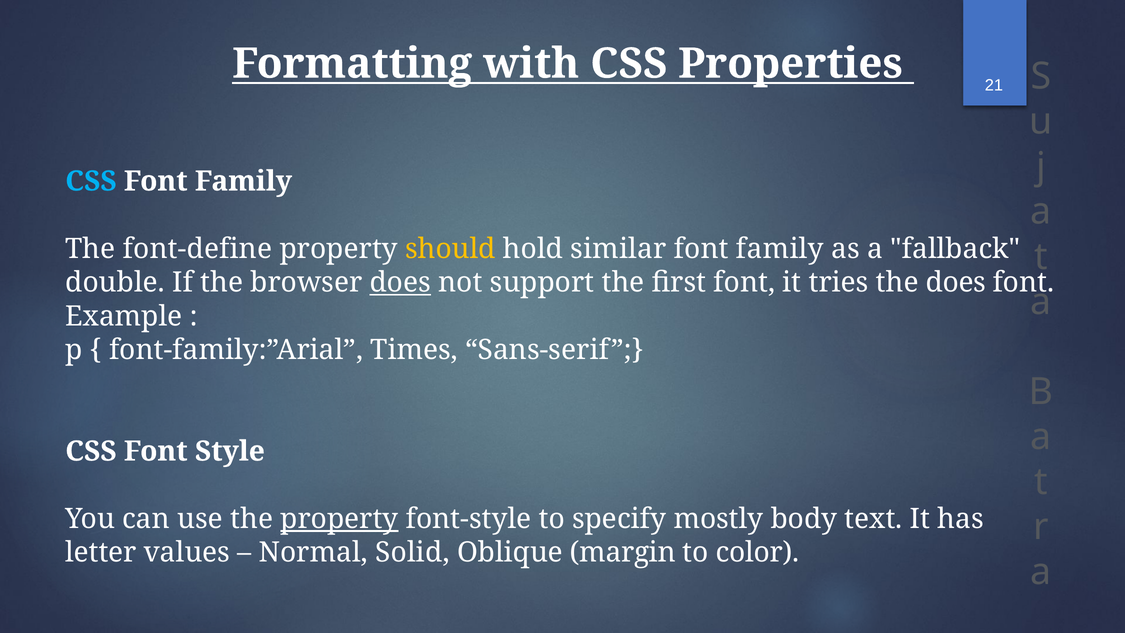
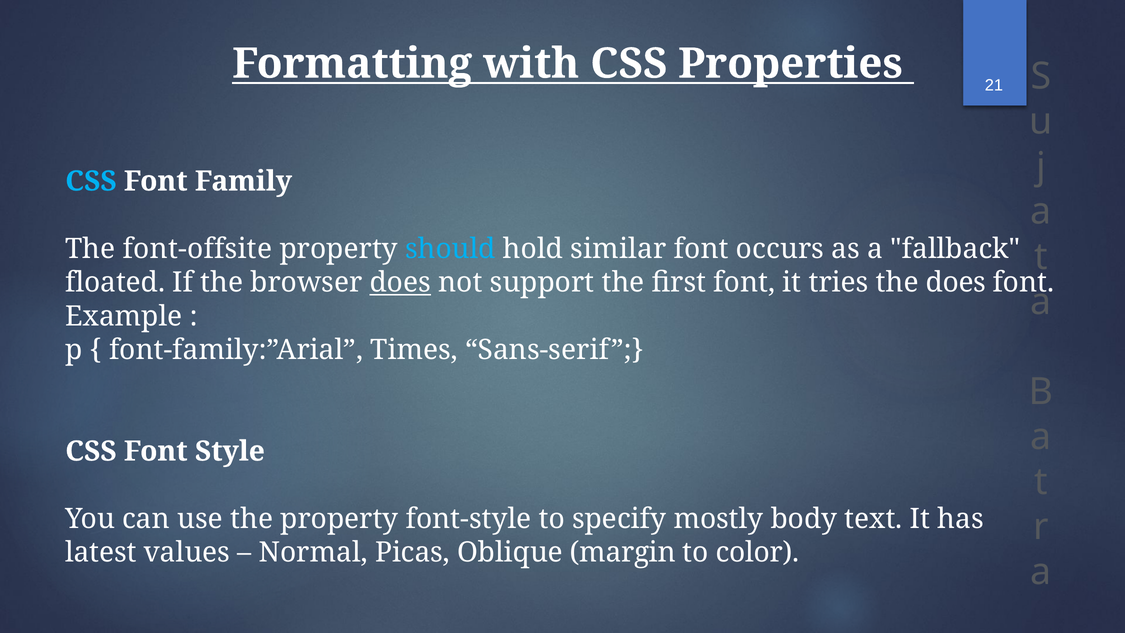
font-define: font-define -> font-offsite (197, 249)
should colour: yellow -> light blue (450, 249)
family: family -> occurs (780, 249)
double: double -> floated (115, 282)
property underline: present -> none (339, 519)
letter: letter -> latest (101, 552)
Solid: Solid -> Picas (413, 552)
